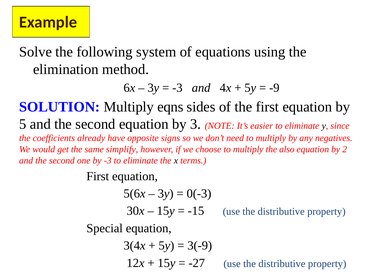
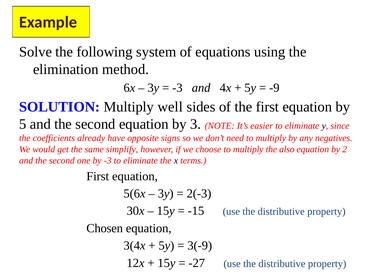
eqns: eqns -> well (170, 107)
0(-3: 0(-3 -> 2(-3 (199, 193)
Special: Special -> Chosen (105, 228)
